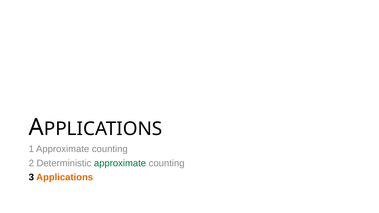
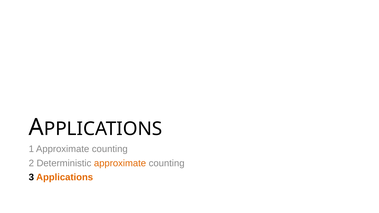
approximate colour: green -> orange (120, 163)
